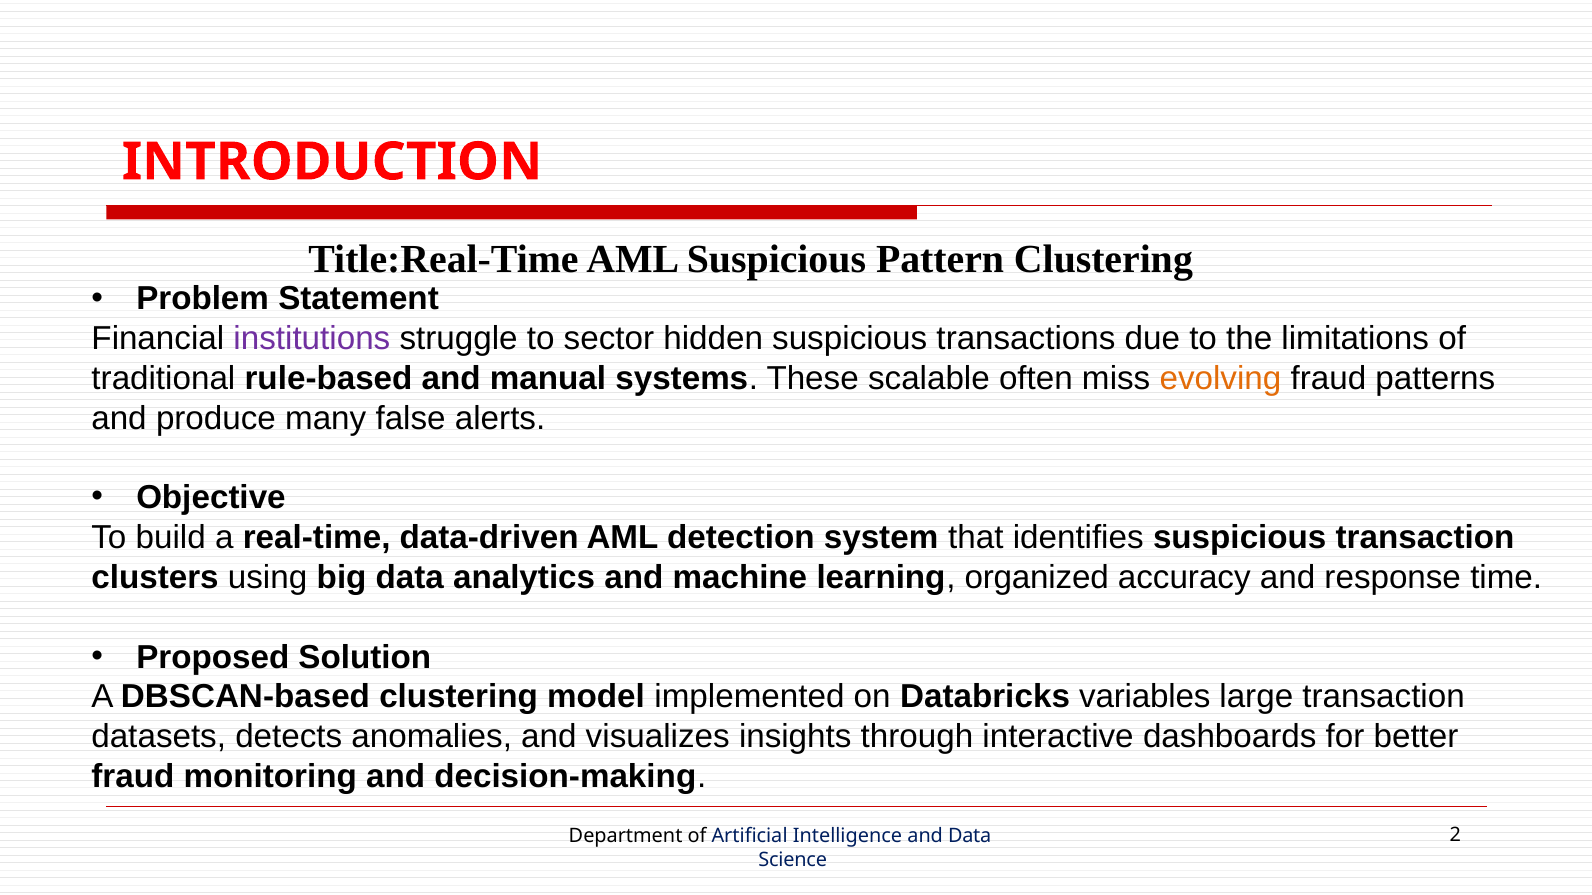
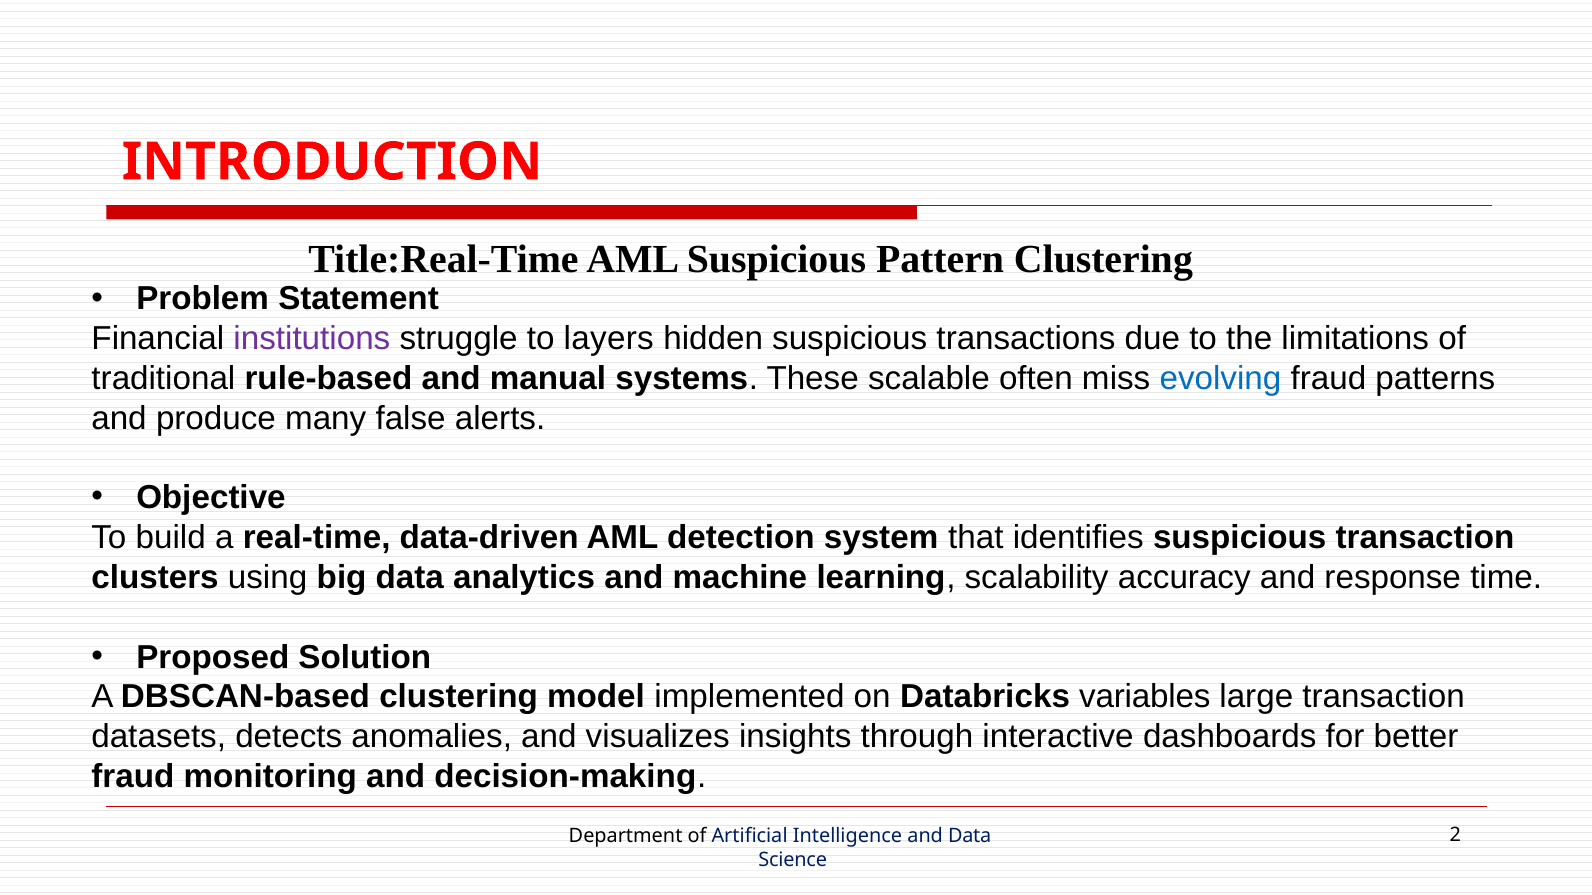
sector: sector -> layers (609, 339)
evolving colour: orange -> blue (1220, 379)
organized: organized -> scalability (1037, 578)
